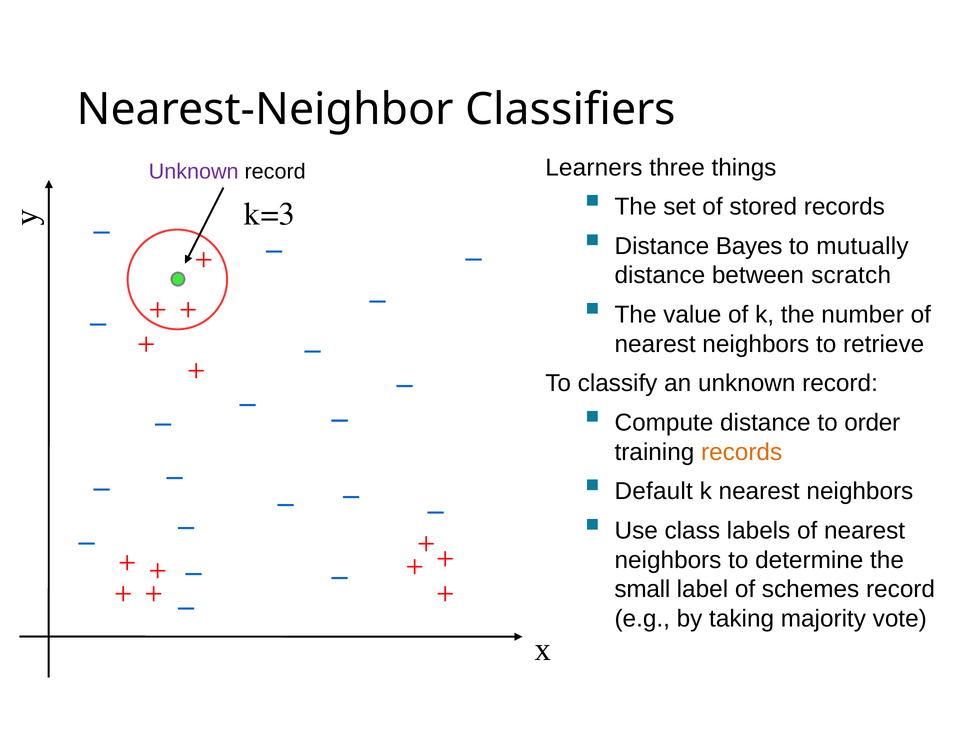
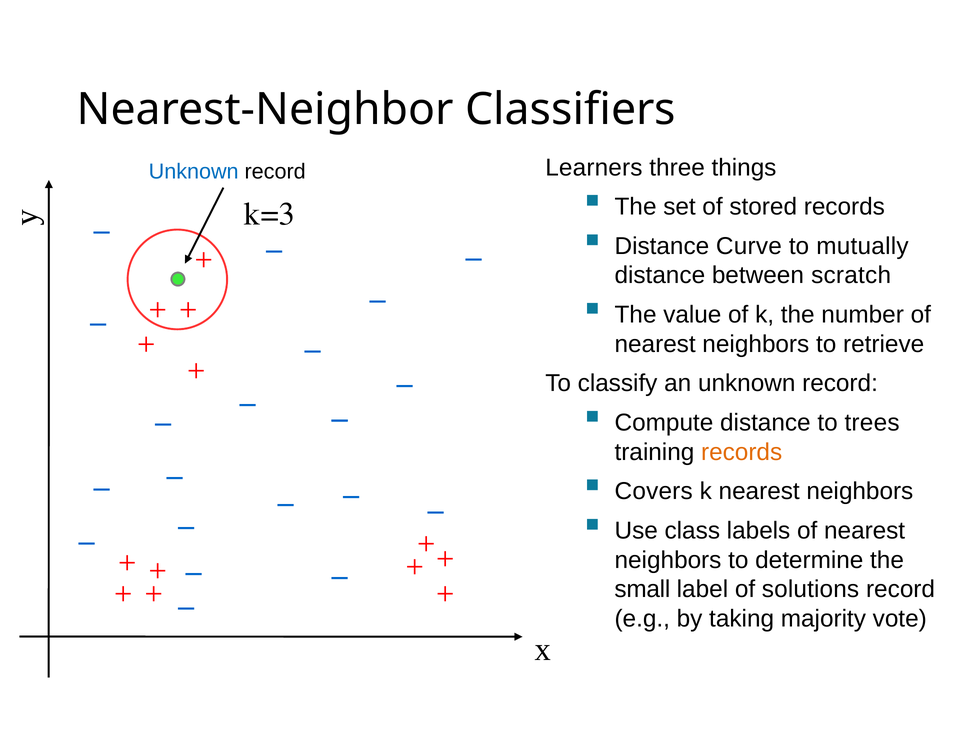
Unknown colour: purple -> blue (194, 171)
Bayes: Bayes -> Curve (749, 246)
order: order -> trees (872, 423)
Default: Default -> Covers (654, 491)
schemes: schemes -> solutions (810, 589)
